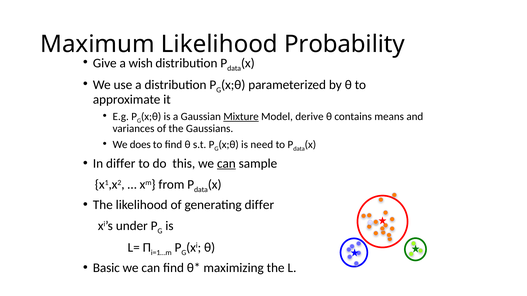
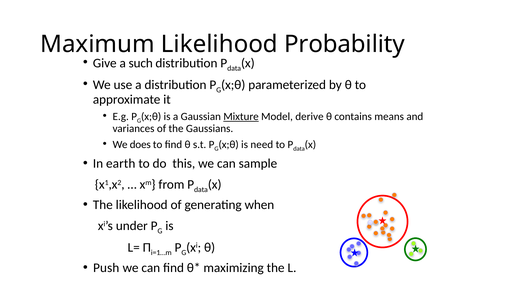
wish: wish -> such (141, 63)
In differ: differ -> earth (121, 164)
can underline: present -> none (226, 164)
generating differ: differ -> when (259, 205)
Basic: Basic -> Push (106, 268)
